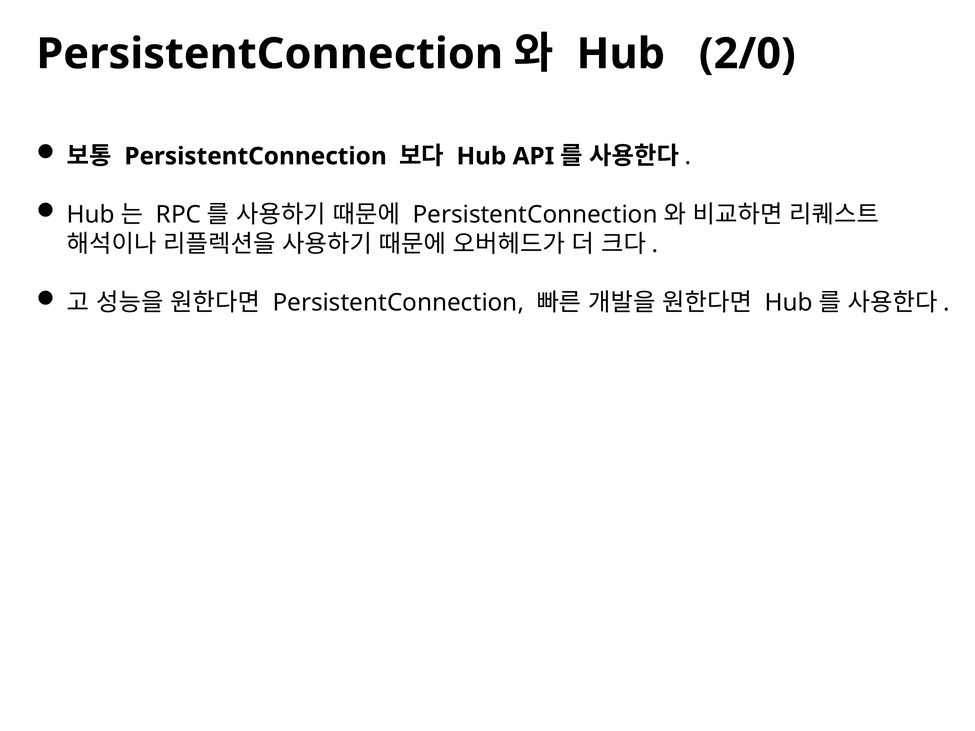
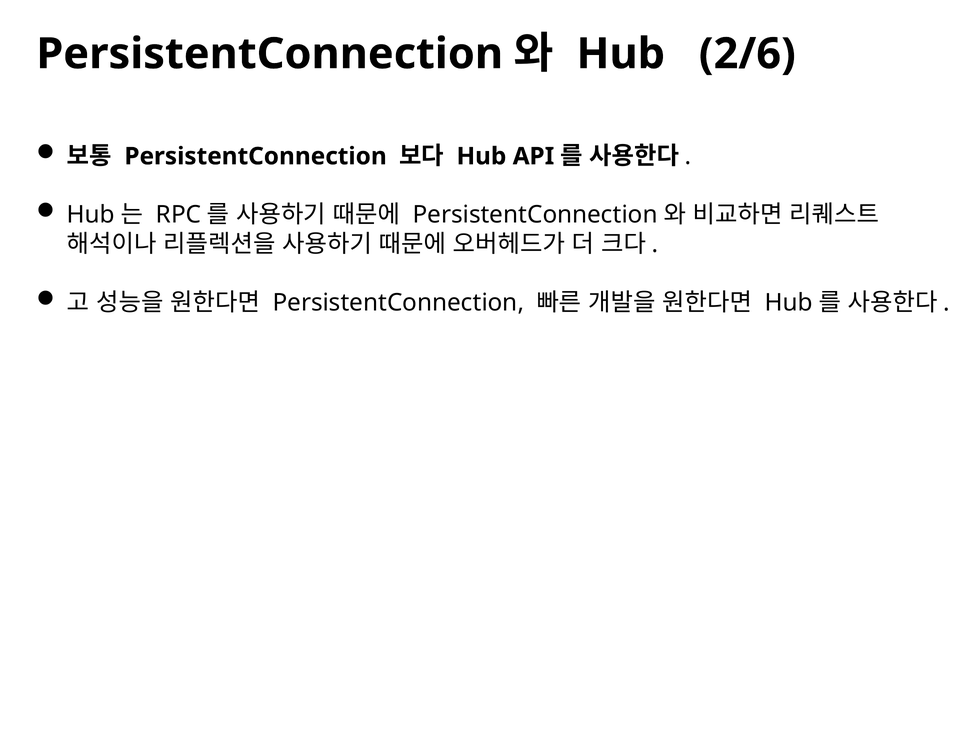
2/0: 2/0 -> 2/6 (747, 54)
